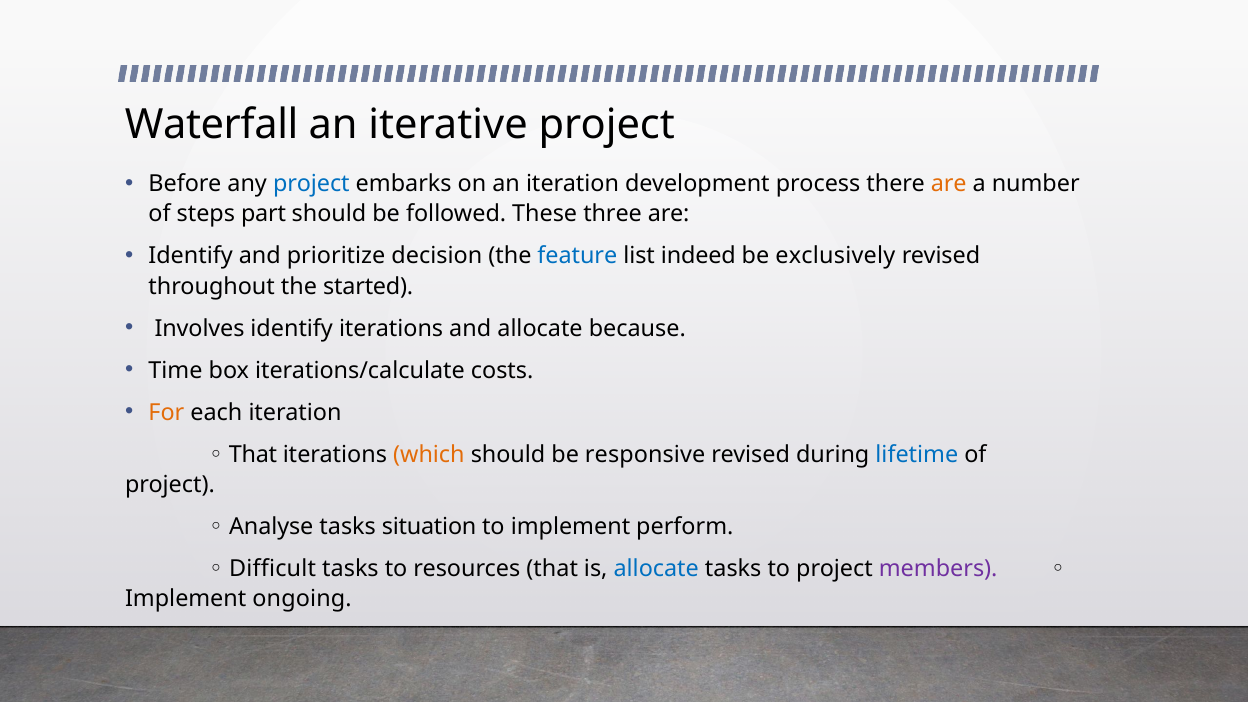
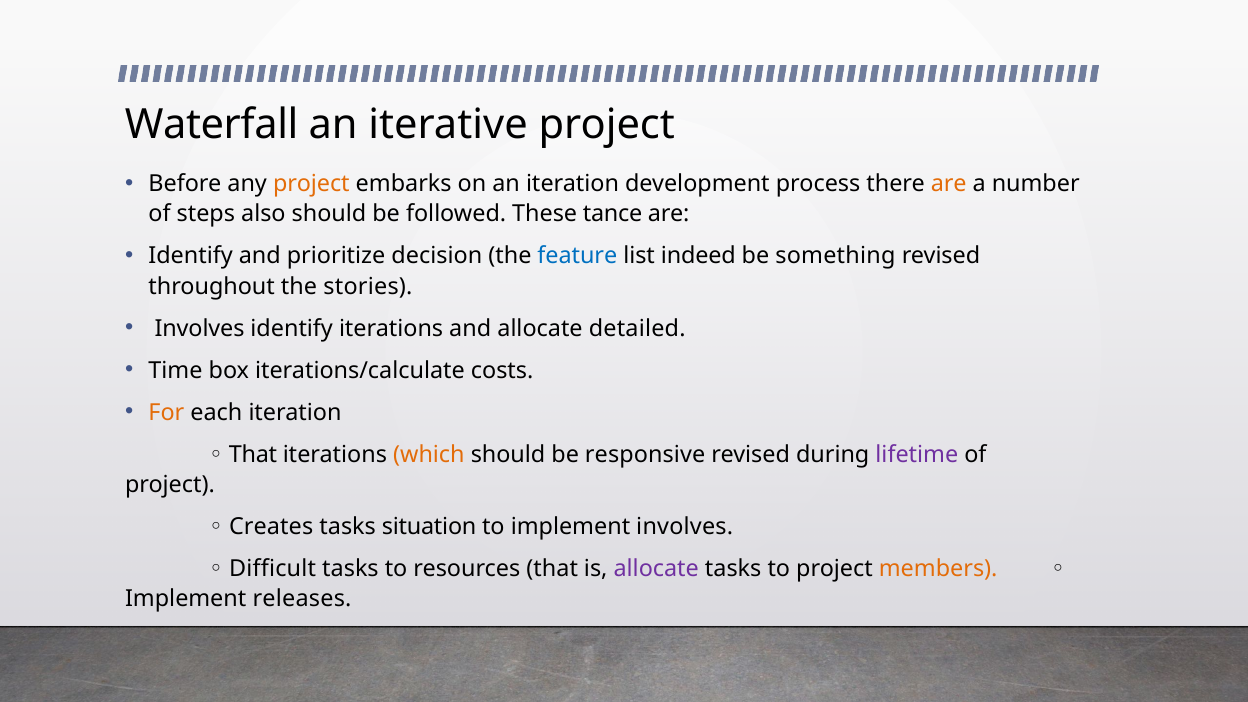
project colour: blue -> orange (311, 184)
part: part -> also (263, 214)
three: three -> tance (613, 214)
exclusively: exclusively -> something (835, 256)
started: started -> stories (368, 286)
because: because -> detailed (637, 328)
lifetime colour: blue -> purple (917, 454)
Analyse: Analyse -> Creates (271, 527)
implement perform: perform -> involves (685, 527)
allocate colour: blue -> purple (656, 569)
members colour: purple -> orange (938, 569)
ongoing: ongoing -> releases (302, 599)
